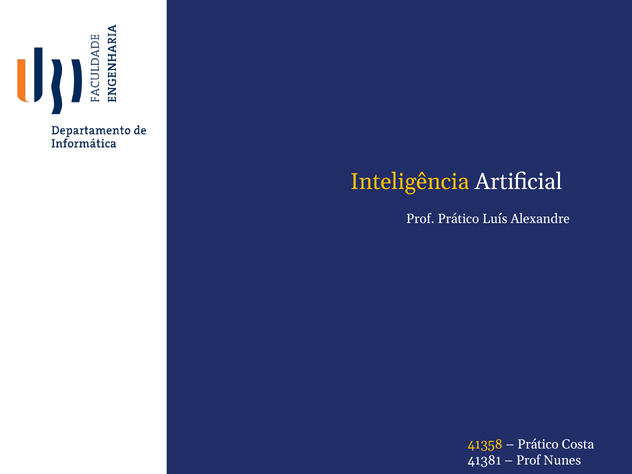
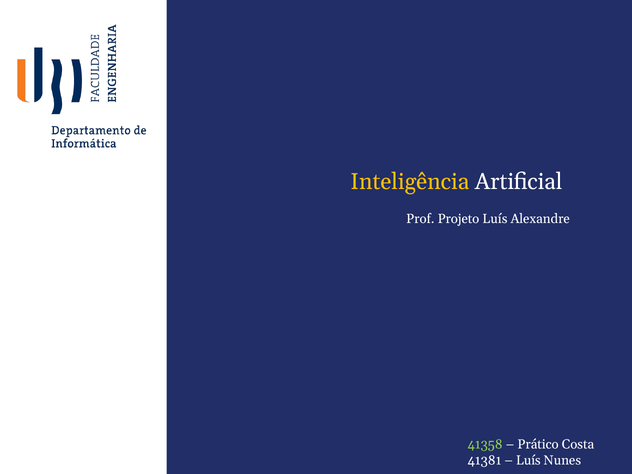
Prof Prático: Prático -> Projeto (458, 219)
41358 colour: yellow -> light green (485, 445)
Prof: Prof -> Luís (528, 460)
